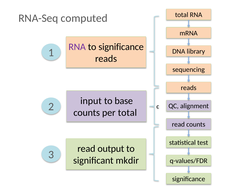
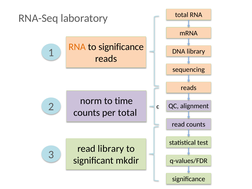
computed: computed -> laboratory (84, 18)
RNA colour: purple -> orange (77, 47)
input: input -> norm (91, 101)
base: base -> time (124, 101)
read output: output -> library (111, 149)
